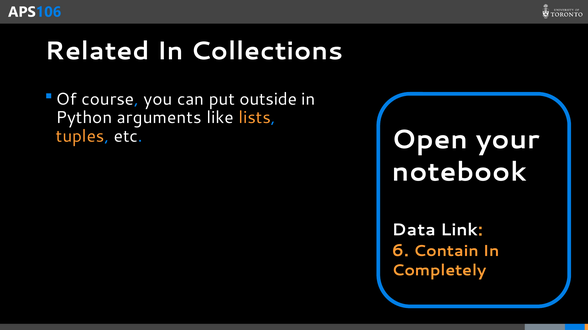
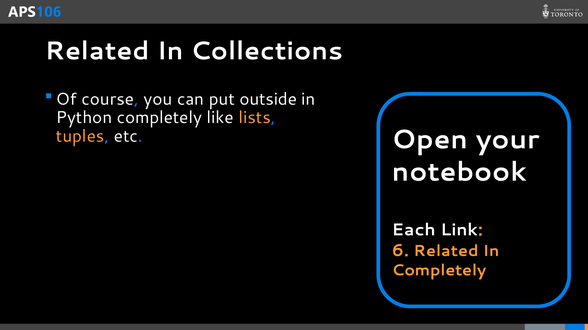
Python arguments: arguments -> completely (159, 118)
Data: Data -> Each (414, 230)
6 Contain: Contain -> Related (446, 251)
